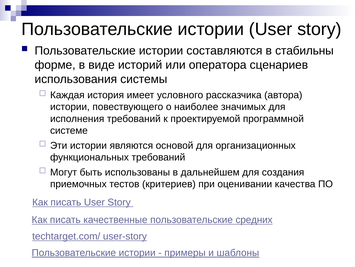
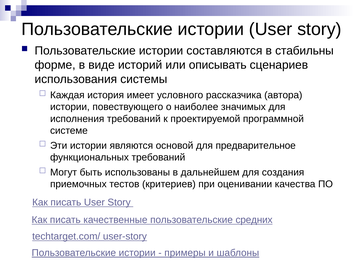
оператора: оператора -> описывать (218, 65)
организационных: организационных -> предварительное (256, 145)
